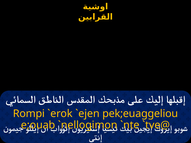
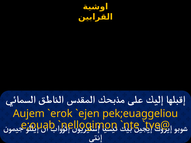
Rompi: Rompi -> Aujem (29, 114)
